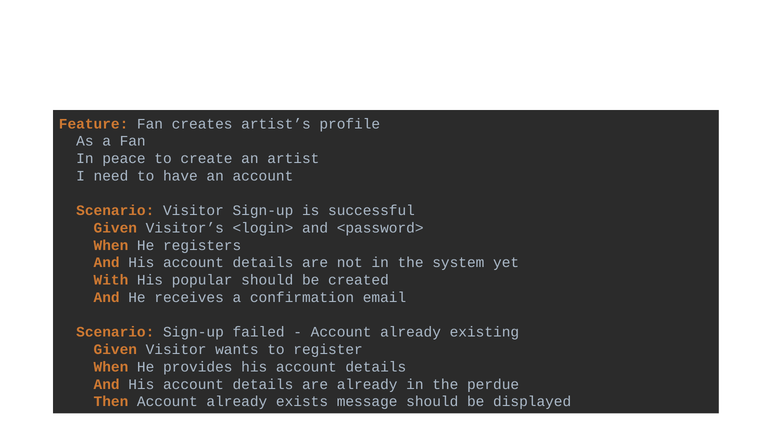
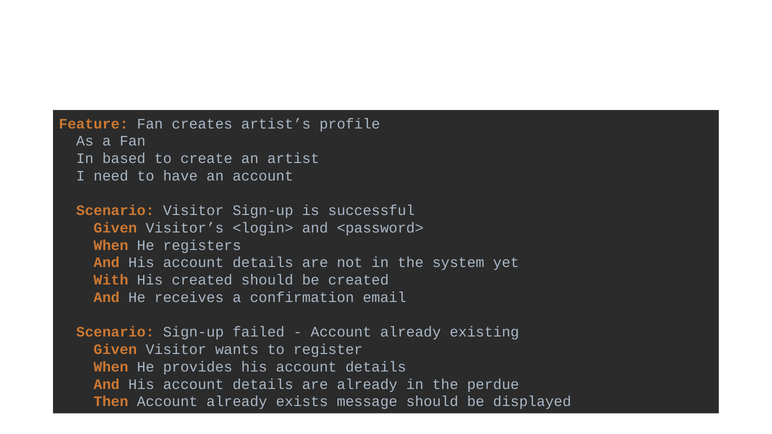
peace: peace -> based (124, 159)
His popular: popular -> created (202, 280)
